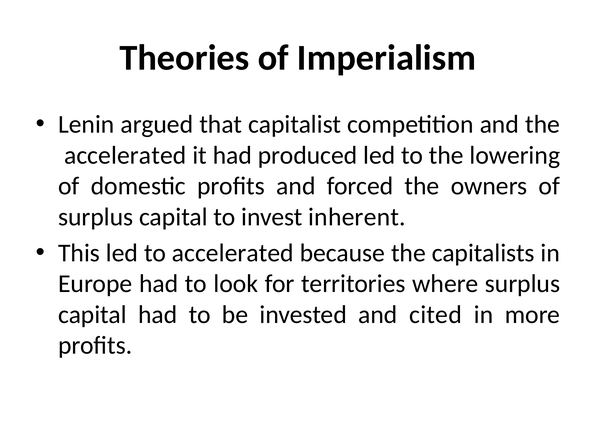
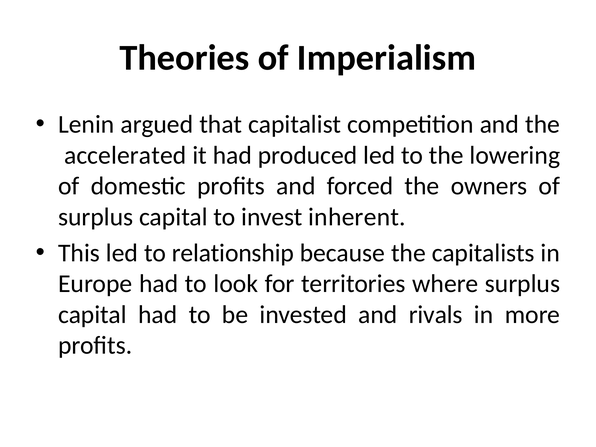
to accelerated: accelerated -> relationship (233, 253)
cited: cited -> rivals (436, 315)
